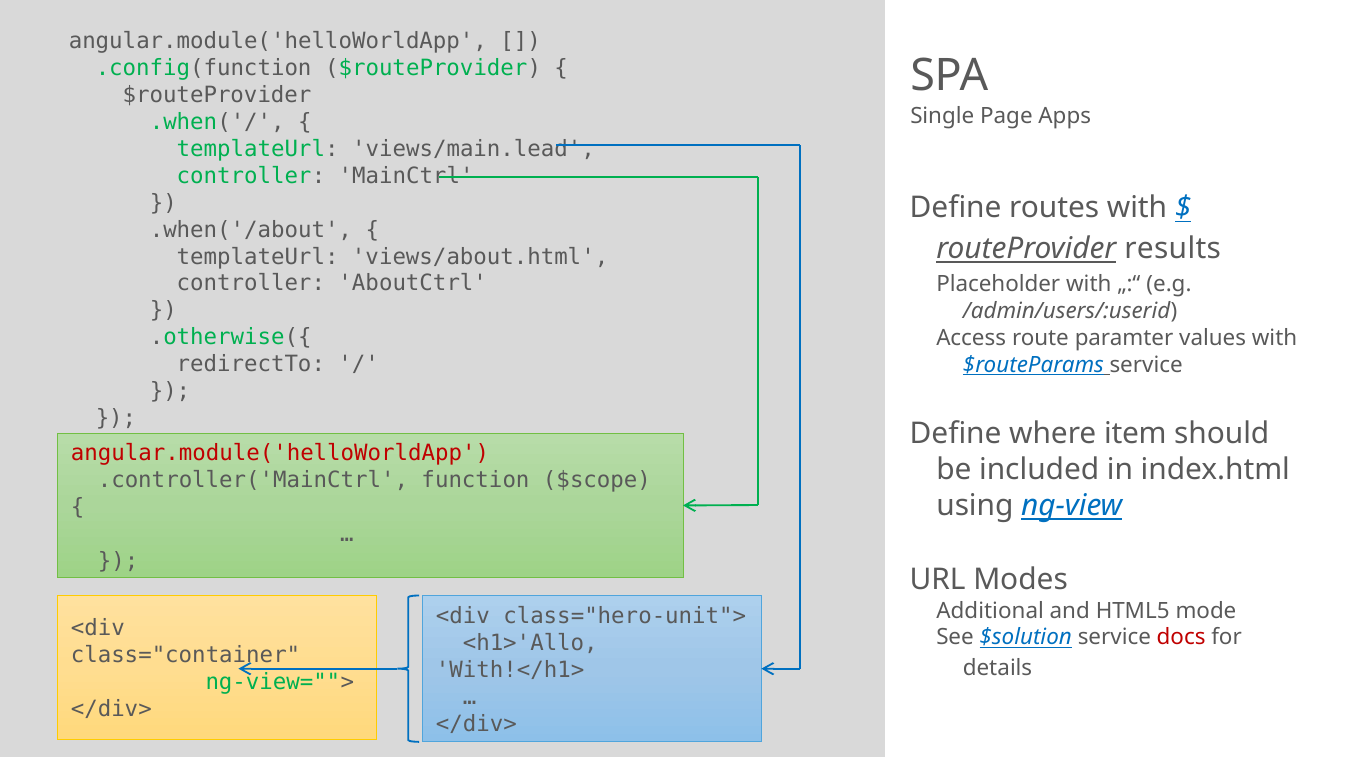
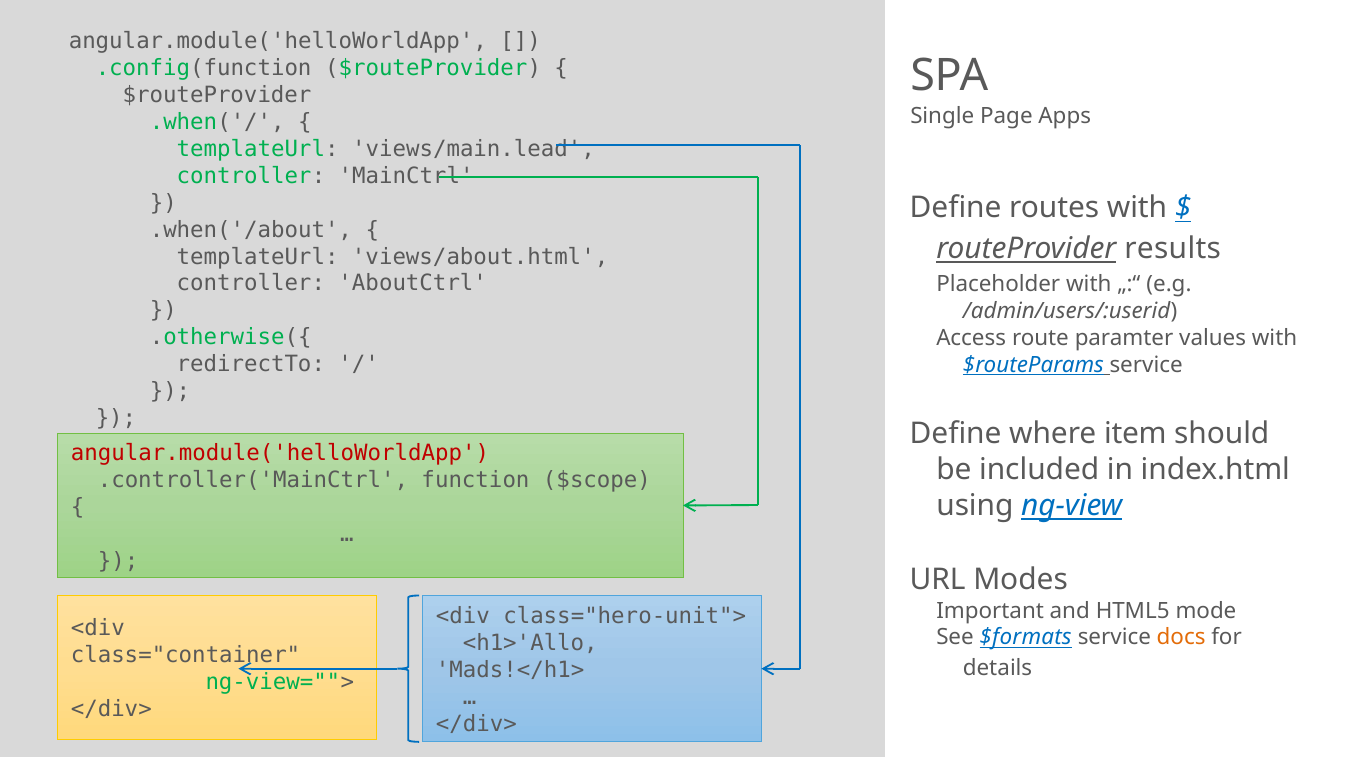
Additional: Additional -> Important (990, 611)
$solution: $solution -> $formats (1026, 638)
docs colour: red -> orange (1181, 638)
With!</h1>: With!</h1> -> Mads!</h1> (510, 670)
